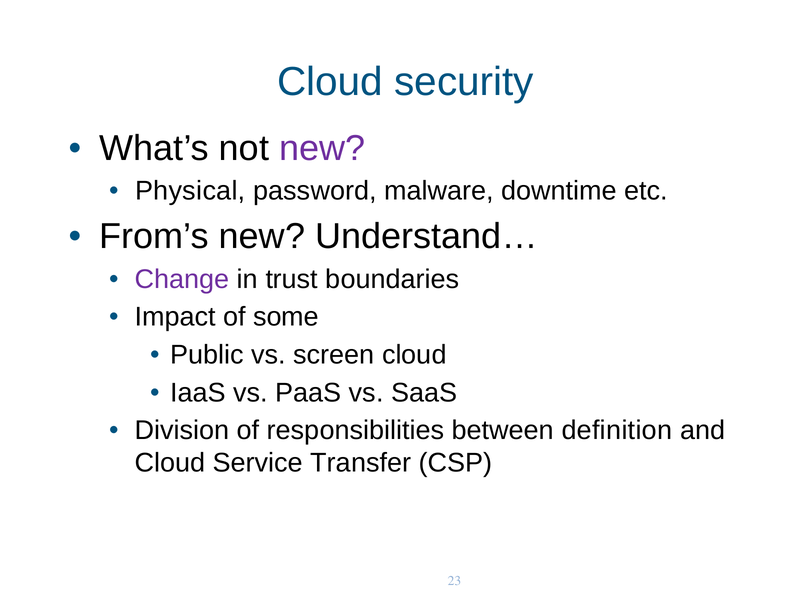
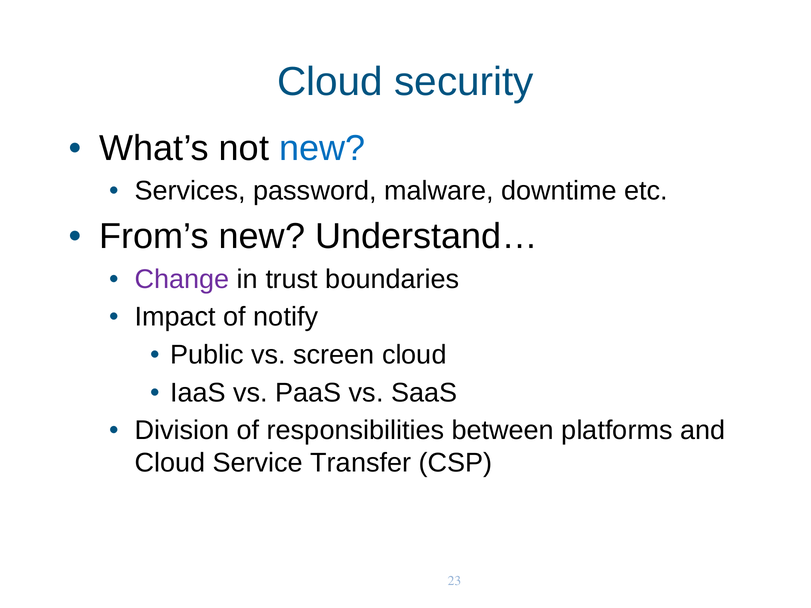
new colour: purple -> blue (322, 148)
Physical: Physical -> Services (190, 191)
some: some -> notify (286, 317)
definition: definition -> platforms (617, 431)
